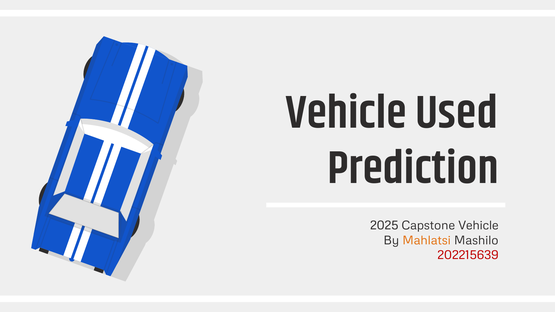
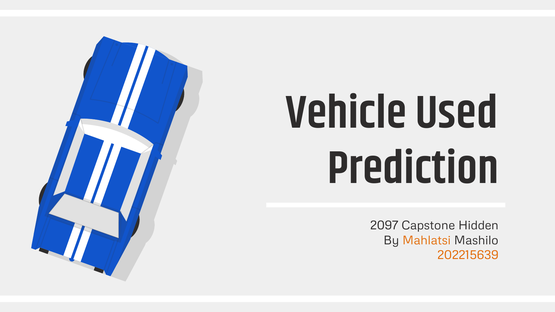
2025: 2025 -> 2097 (384, 226)
Capstone Vehicle: Vehicle -> Hidden (478, 226)
202215639 colour: red -> orange (468, 255)
